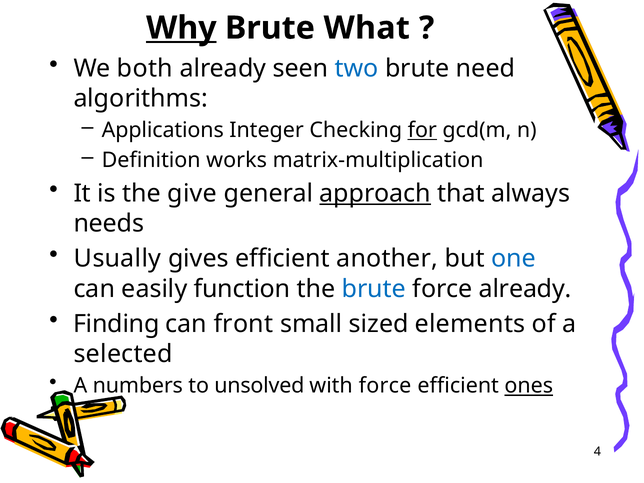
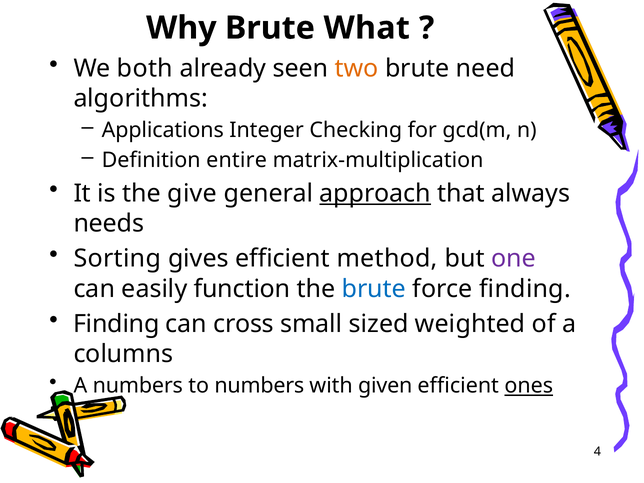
Why underline: present -> none (181, 28)
two colour: blue -> orange (357, 68)
for underline: present -> none (422, 130)
works: works -> entire (237, 160)
Usually: Usually -> Sorting (117, 259)
another: another -> method (387, 259)
one colour: blue -> purple (513, 259)
force already: already -> finding (525, 289)
front: front -> cross (244, 324)
elements: elements -> weighted (470, 324)
selected: selected -> columns (123, 354)
to unsolved: unsolved -> numbers (259, 386)
with force: force -> given (385, 386)
